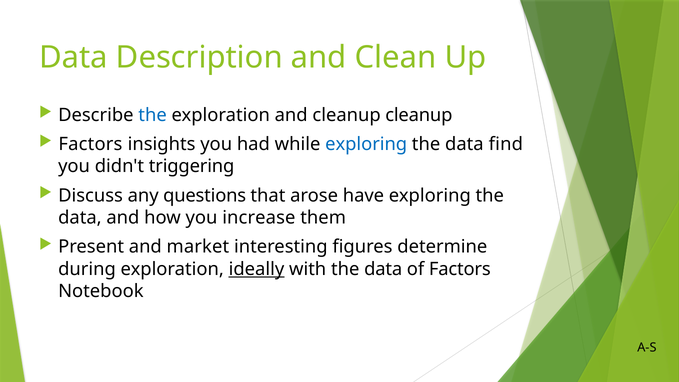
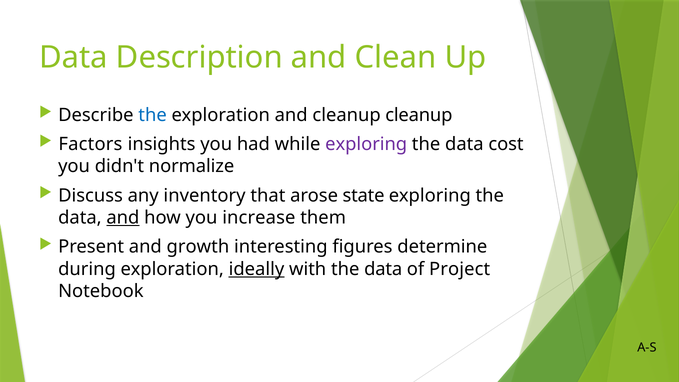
exploring colour: blue -> purple (366, 144)
find: find -> cost (506, 144)
triggering: triggering -> normalize (192, 166)
questions: questions -> inventory (205, 196)
have: have -> state (364, 196)
and underline: none -> present (123, 218)
market: market -> growth (198, 247)
of Factors: Factors -> Project (460, 269)
